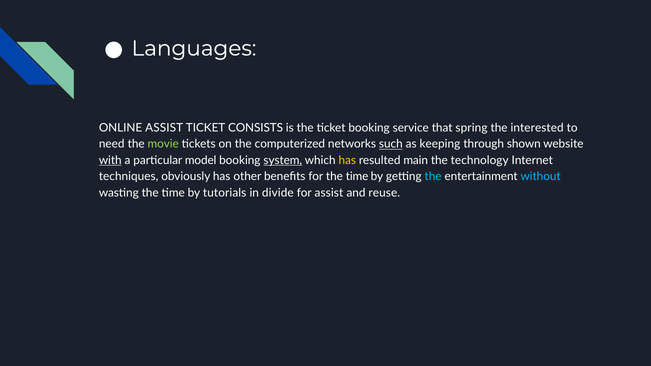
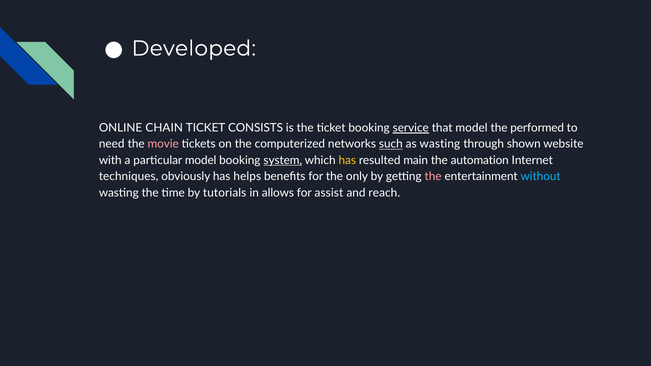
Languages: Languages -> Developed (194, 48)
ONLINE ASSIST: ASSIST -> CHAIN (164, 128)
service underline: none -> present (411, 128)
that spring: spring -> model (472, 128)
interested: interested -> performed (537, 128)
movie colour: light green -> pink (163, 144)
as keeping: keeping -> wasting (440, 144)
with underline: present -> none (110, 160)
technology: technology -> automation (480, 160)
other: other -> helps (247, 177)
for the time: time -> only (357, 177)
the colour: light blue -> pink (433, 177)
divide: divide -> allows (278, 193)
reuse: reuse -> reach (384, 193)
